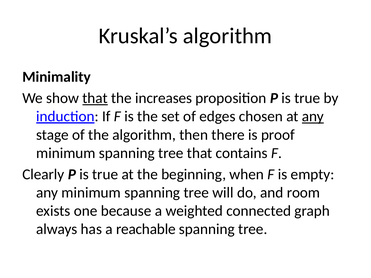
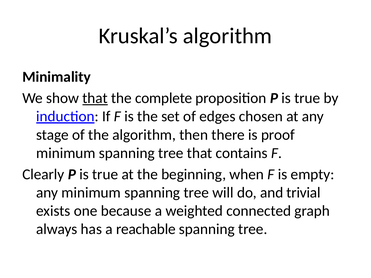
increases: increases -> complete (164, 98)
any underline: present -> none (313, 116)
room: room -> trivial (303, 193)
